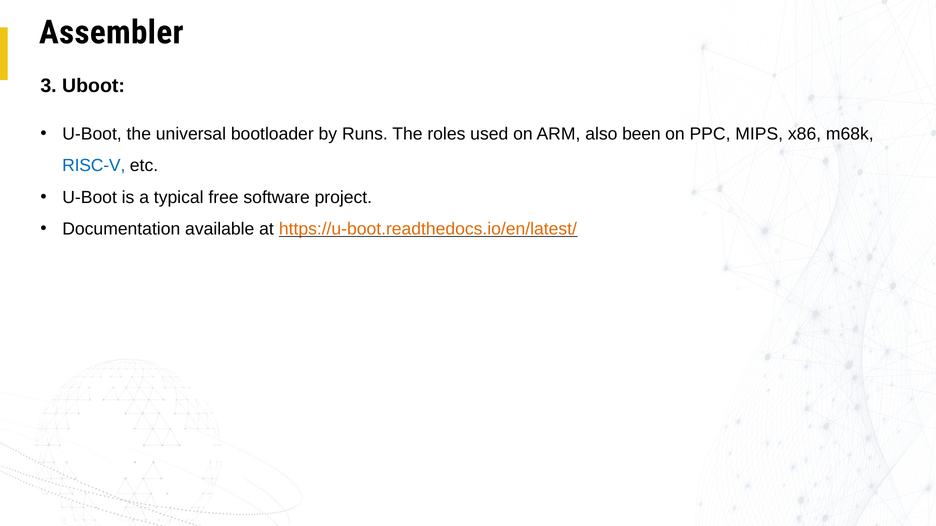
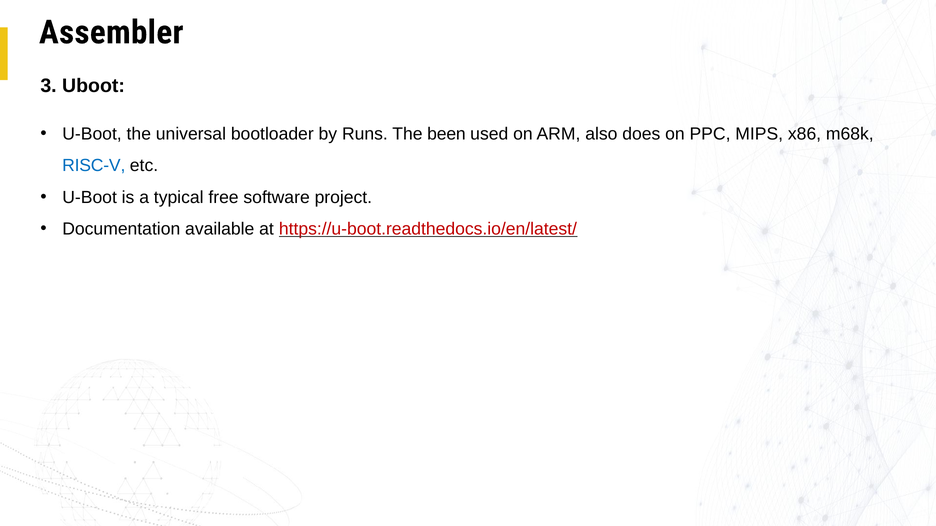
roles: roles -> been (446, 134)
been: been -> does (641, 134)
https://u-boot.readthedocs.io/en/latest/ colour: orange -> red (428, 229)
